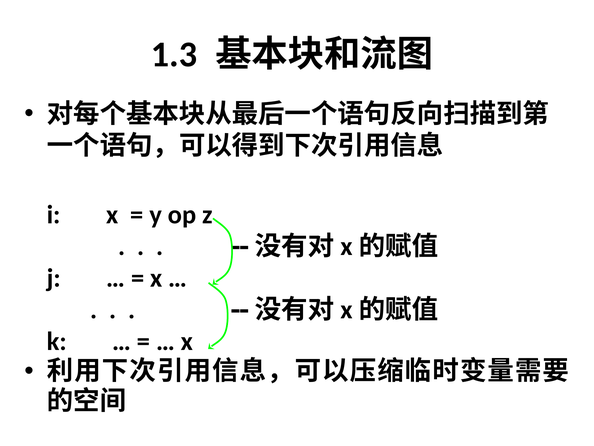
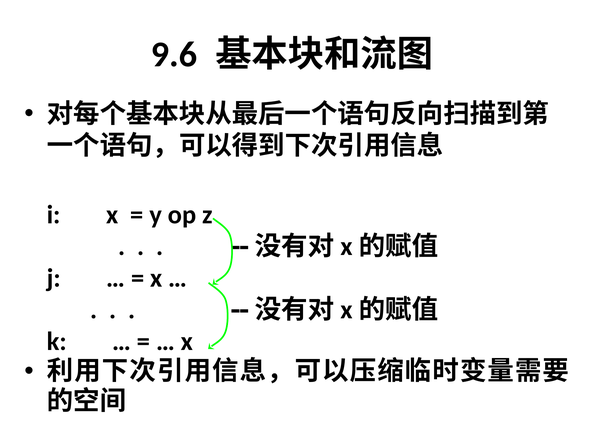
1.3: 1.3 -> 9.6 (174, 55)
